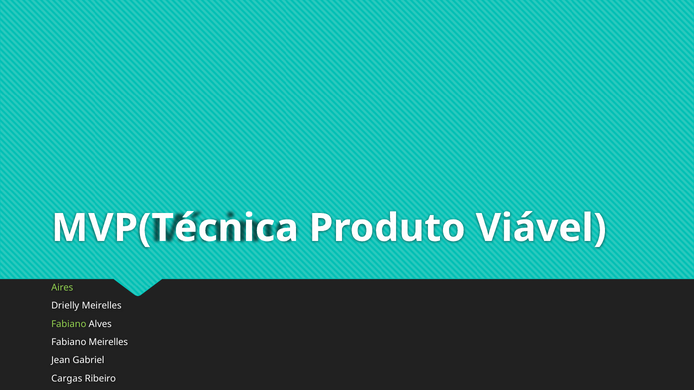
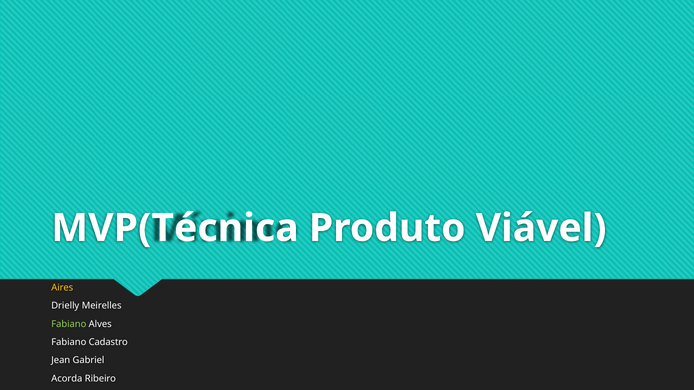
Aires colour: light green -> yellow (62, 288)
Fabiano Meirelles: Meirelles -> Cadastro (108, 342)
Cargas: Cargas -> Acorda (67, 379)
